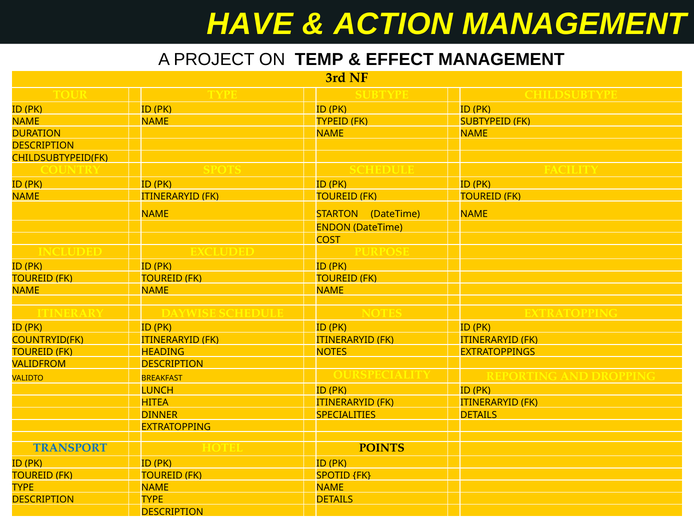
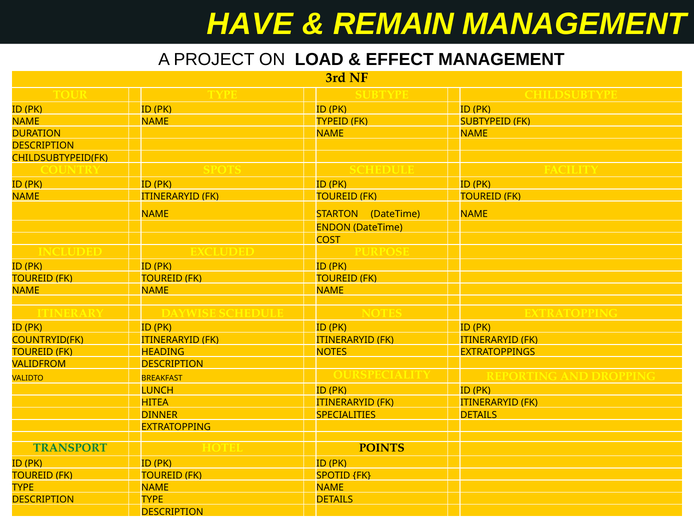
ACTION: ACTION -> REMAIN (394, 24)
TEMP: TEMP -> LOAD (319, 59)
TRANSPORT colour: blue -> green (70, 447)
